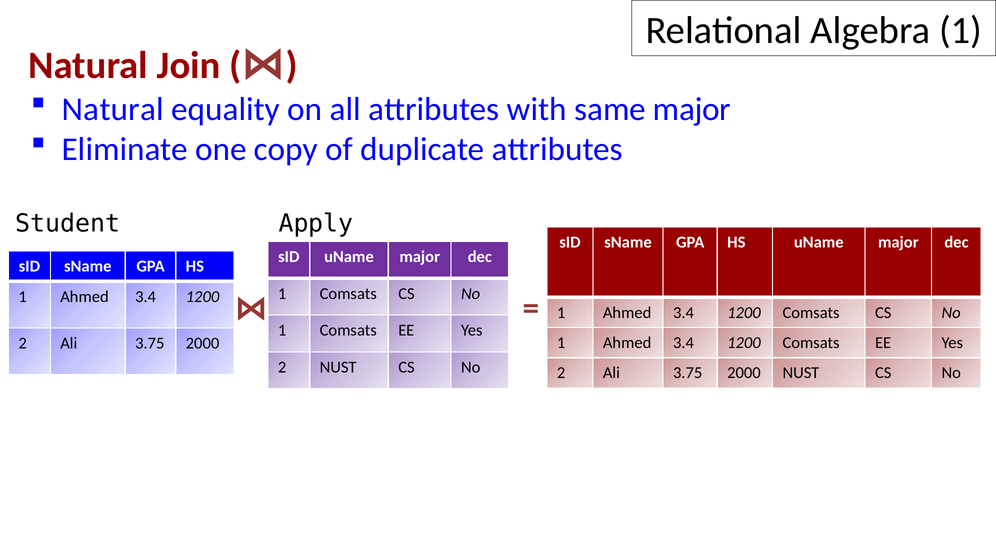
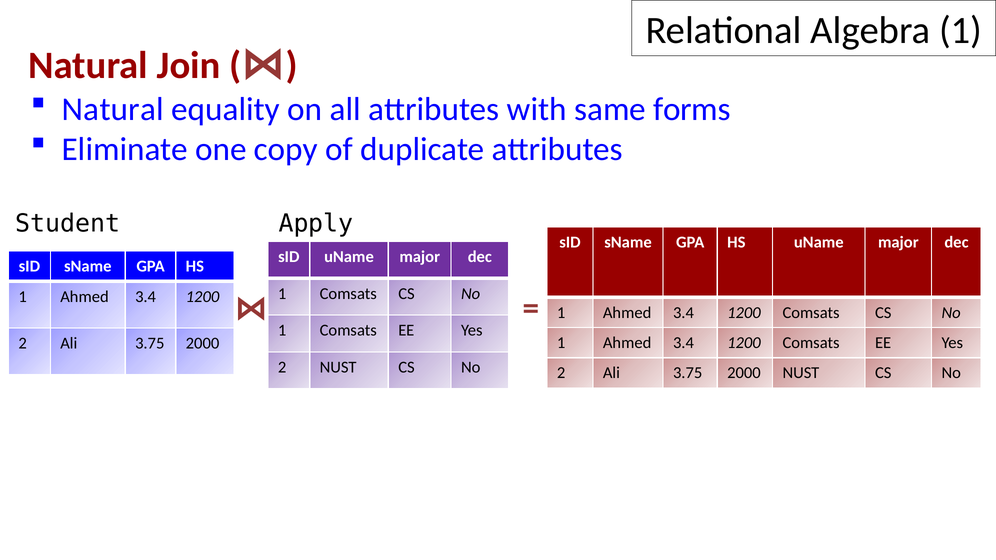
same major: major -> forms (692, 109)
